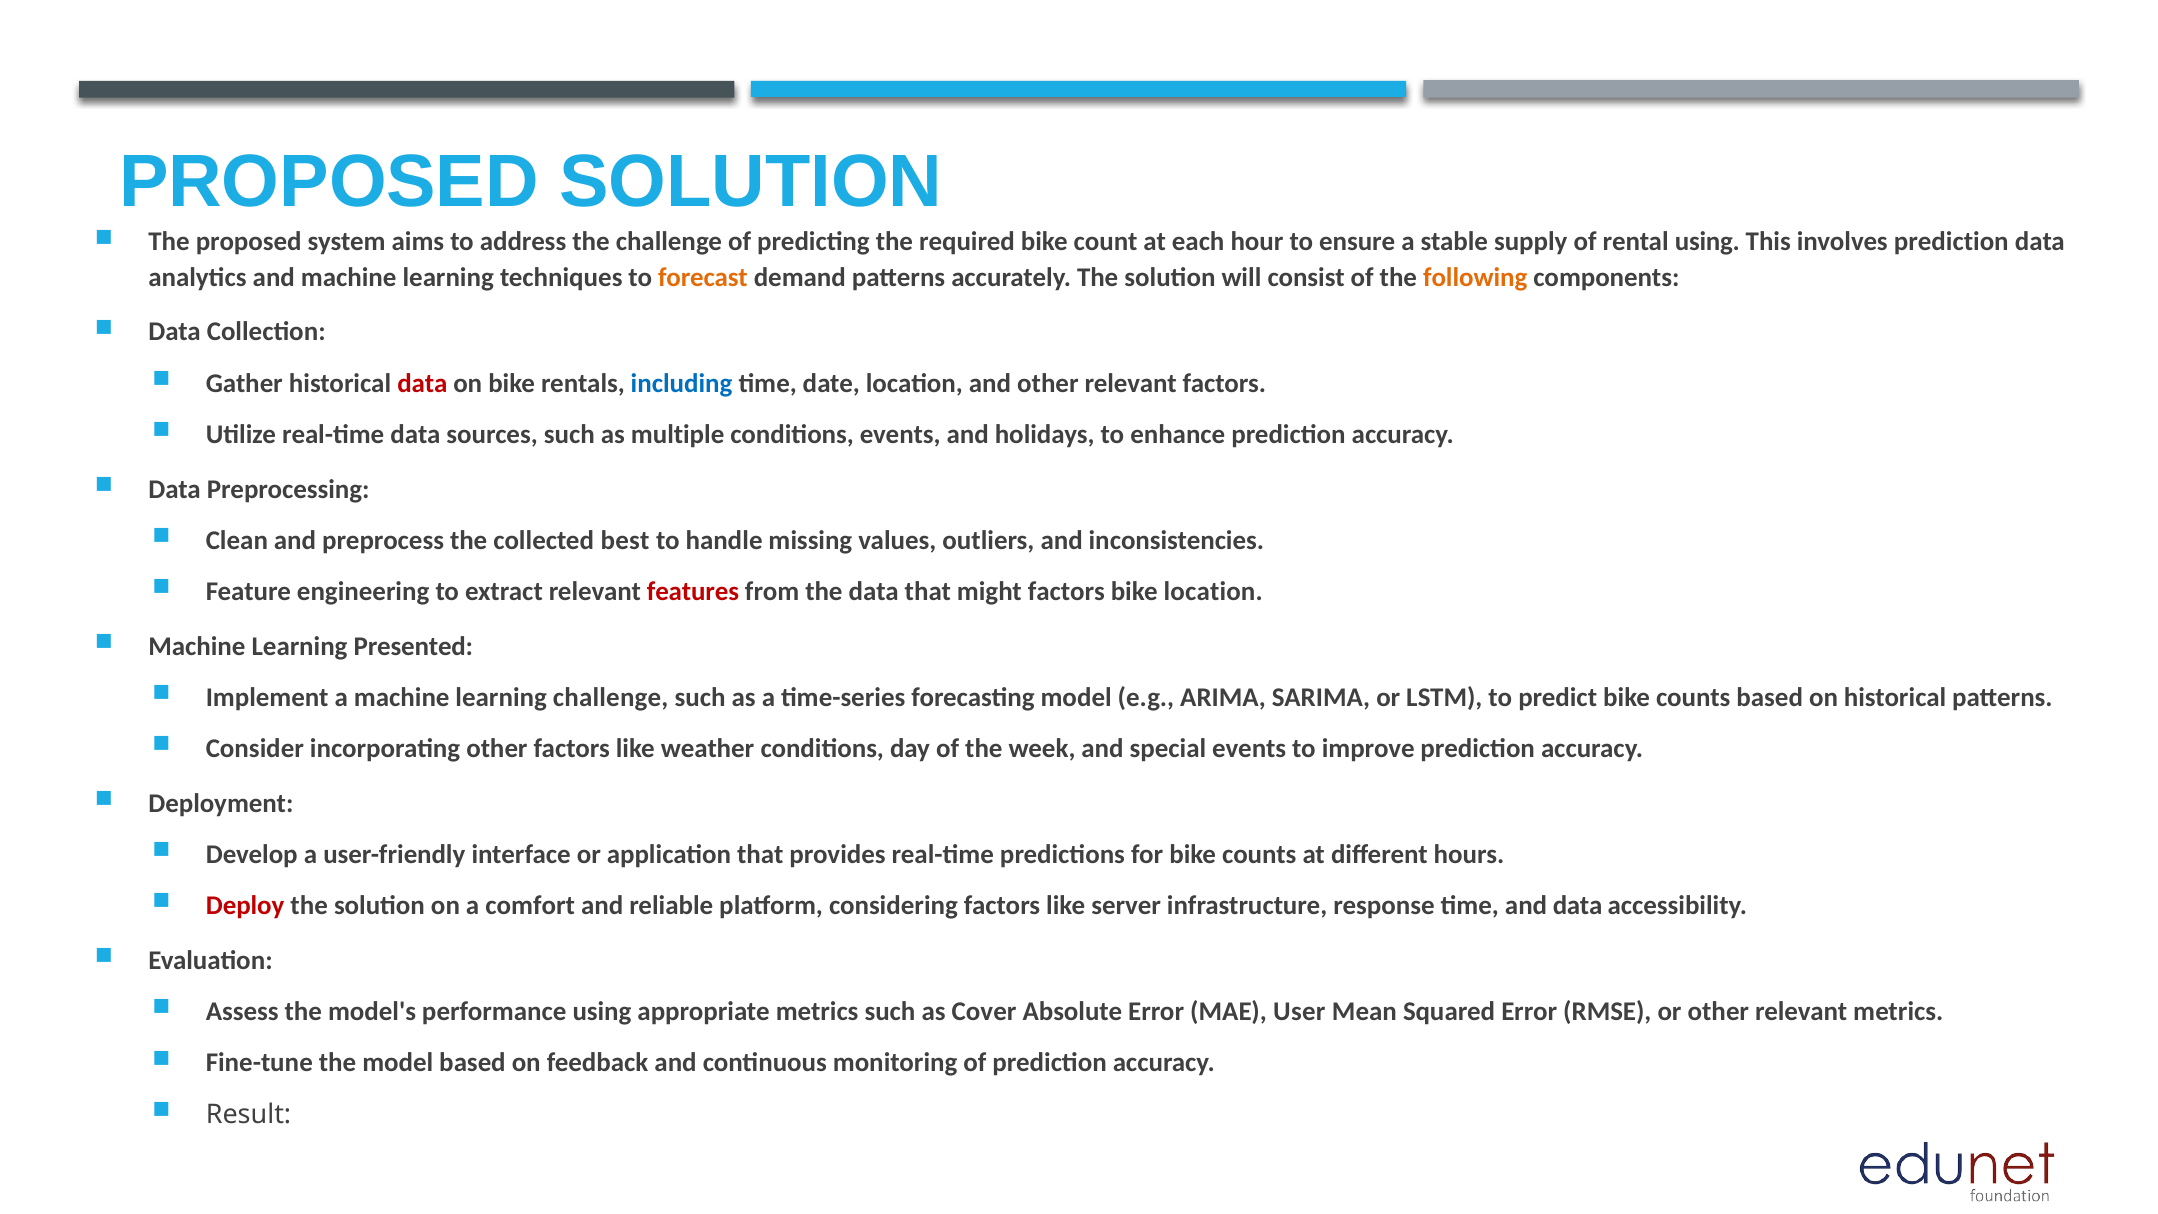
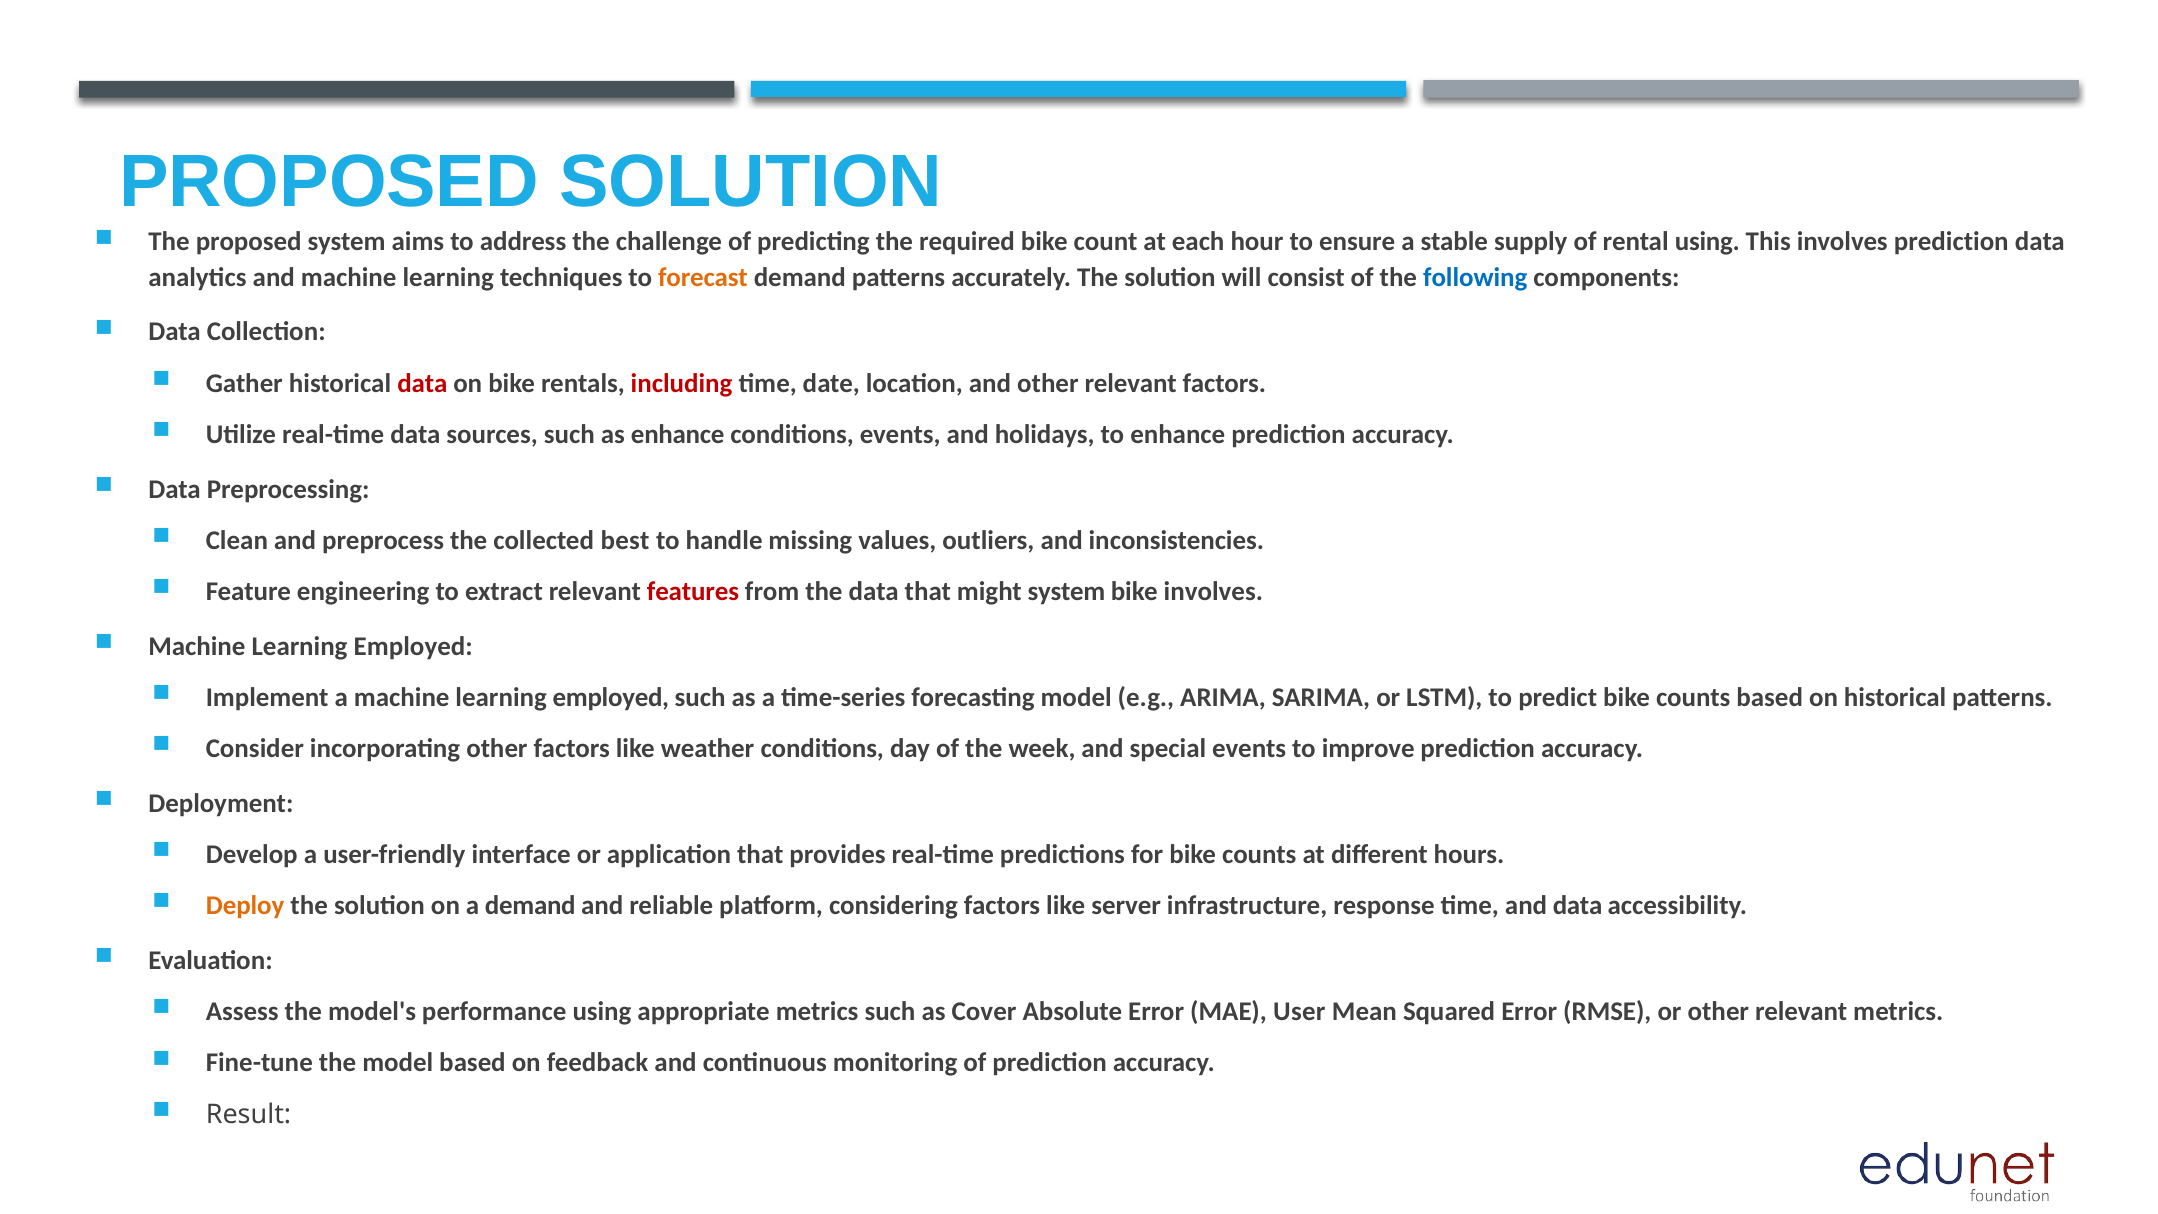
following colour: orange -> blue (1475, 278)
including colour: blue -> red (682, 383)
as multiple: multiple -> enhance (678, 435)
might factors: factors -> system (1066, 592)
bike location: location -> involves (1213, 592)
Presented: Presented -> Employed (413, 646)
a machine learning challenge: challenge -> employed (611, 697)
Deploy colour: red -> orange (245, 906)
a comfort: comfort -> demand (530, 906)
